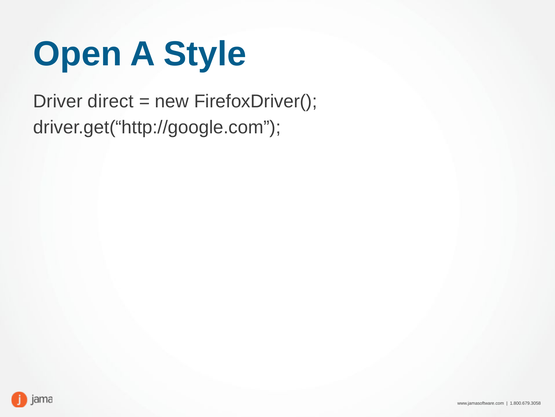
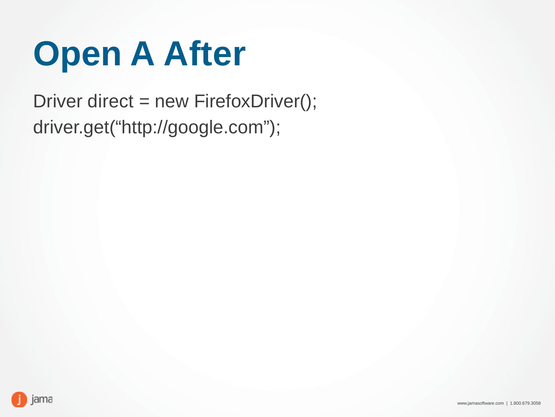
Style: Style -> After (205, 54)
